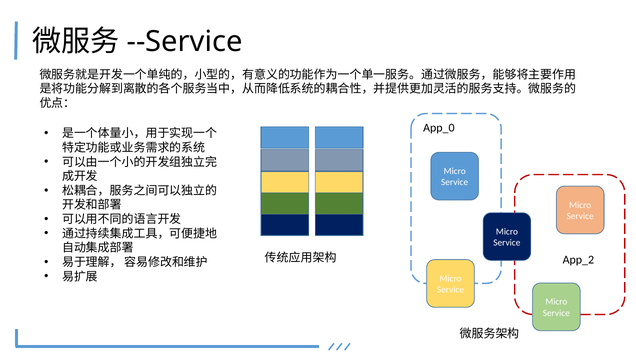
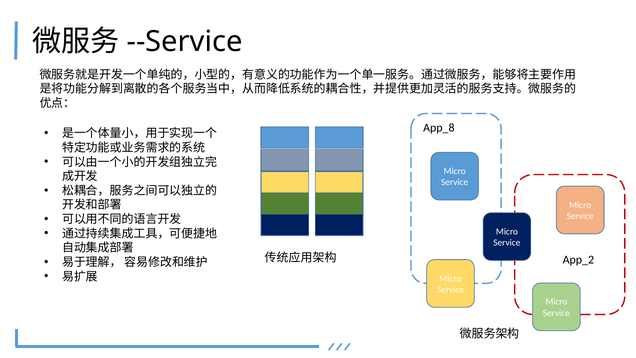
App_0: App_0 -> App_8 (439, 128)
